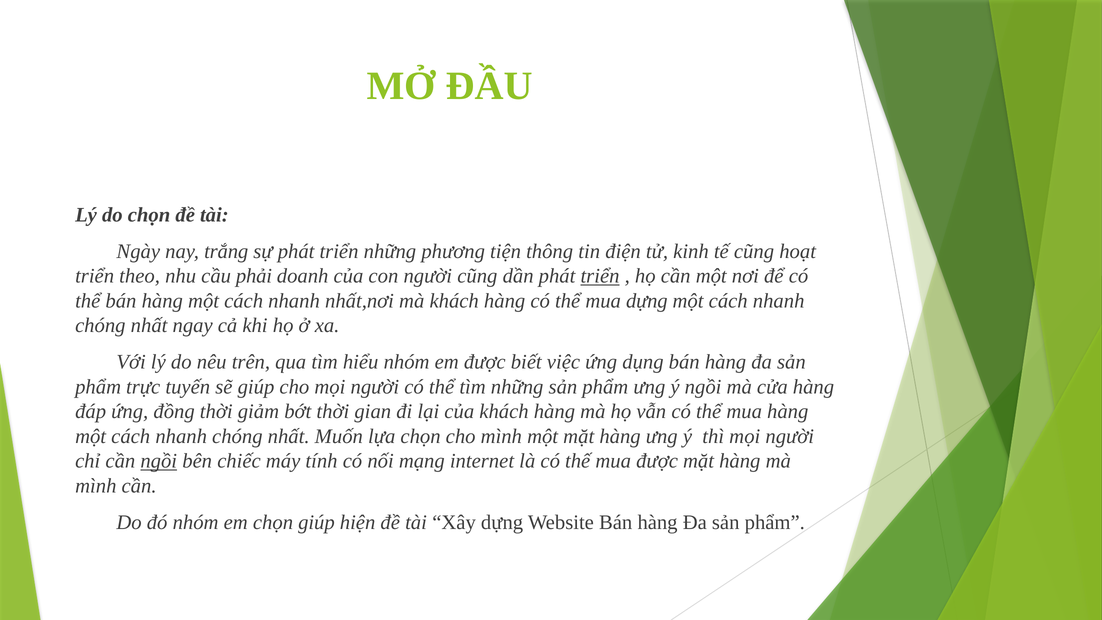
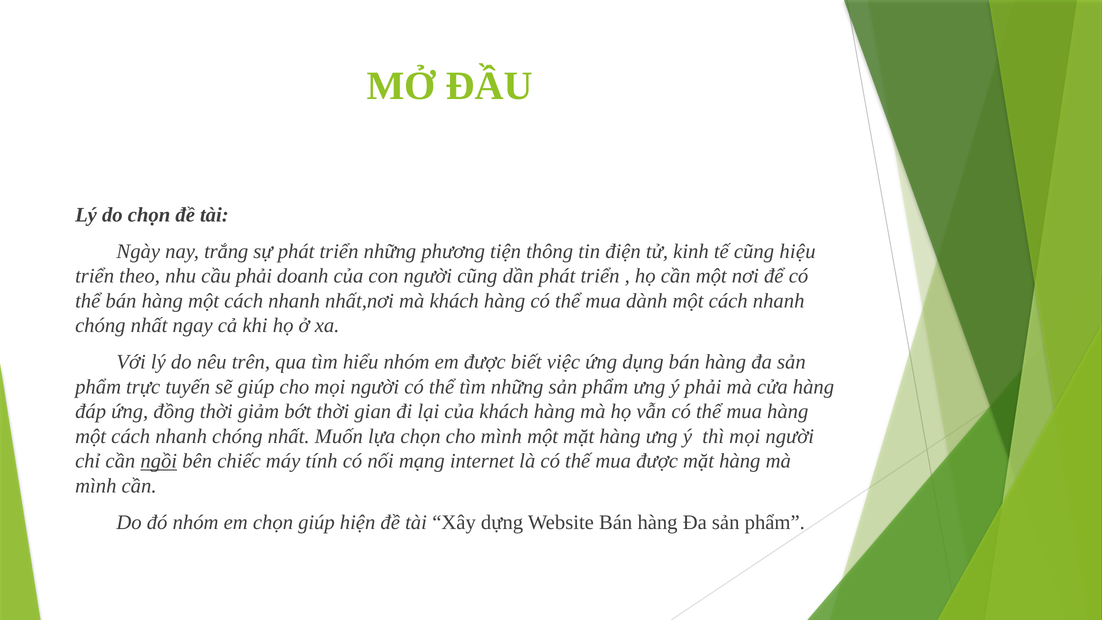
hoạt: hoạt -> hiệu (798, 251)
triển underline: present -> none (600, 276)
mua dựng: dựng -> dành (647, 301)
ý ngồi: ngồi -> phải (703, 387)
